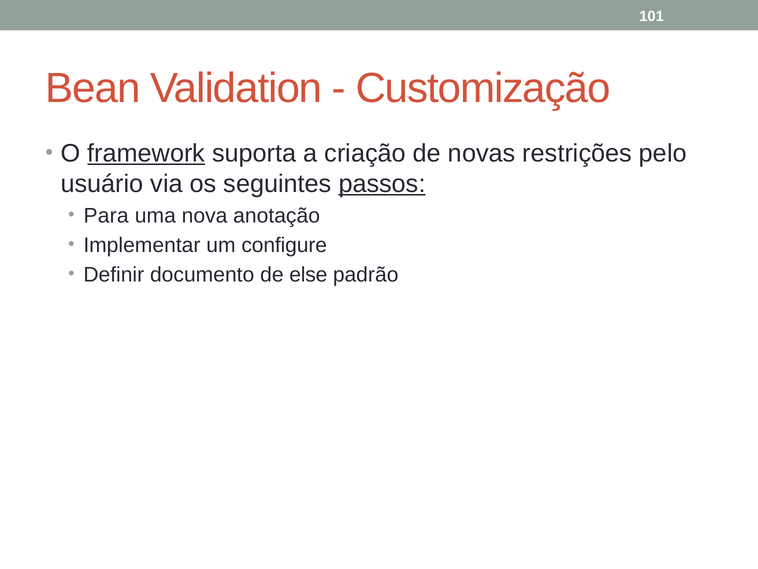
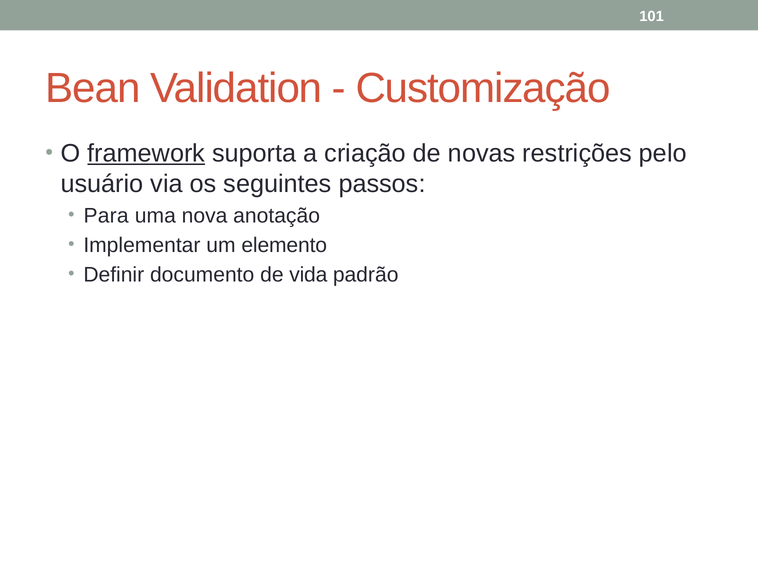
passos underline: present -> none (382, 184)
configure: configure -> elemento (284, 245)
else: else -> vida (308, 274)
